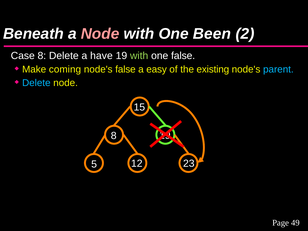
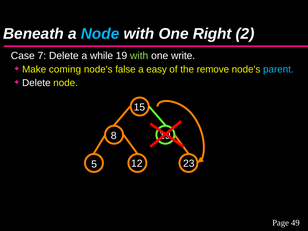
Node colour: pink -> light blue (100, 34)
Been: Been -> Right (212, 34)
Case 8: 8 -> 7 (42, 56)
have: have -> while (102, 56)
one false: false -> write (183, 56)
existing: existing -> remove (213, 69)
Delete colour: light blue -> white (36, 83)
